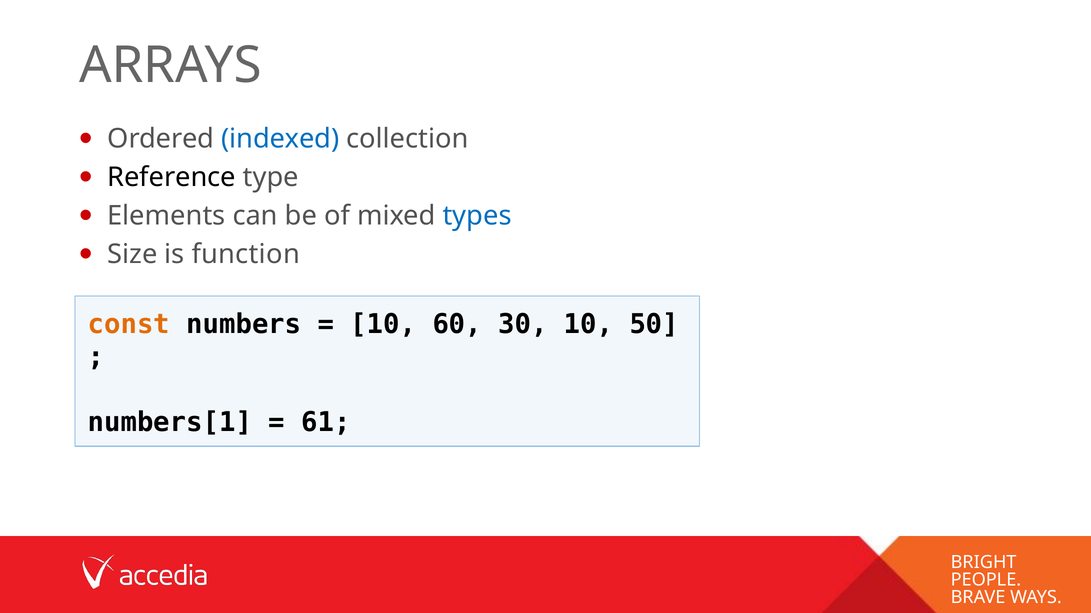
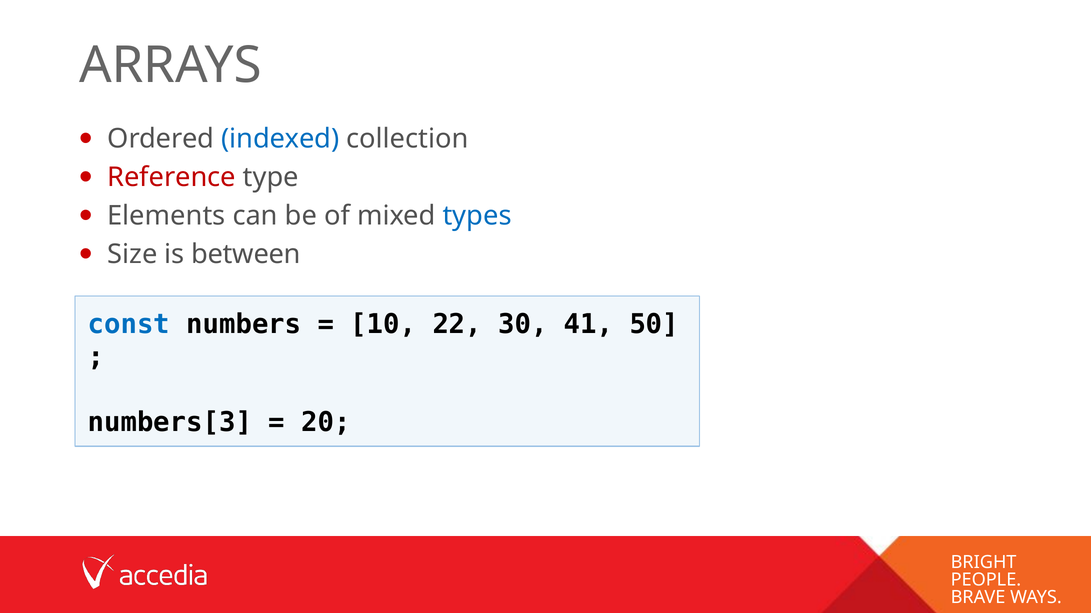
Reference colour: black -> red (171, 178)
function: function -> between (246, 255)
const colour: orange -> blue (129, 324)
60: 60 -> 22 (457, 324)
30 10: 10 -> 41 (589, 324)
numbers[1: numbers[1 -> numbers[3 (170, 423)
61: 61 -> 20 (326, 423)
